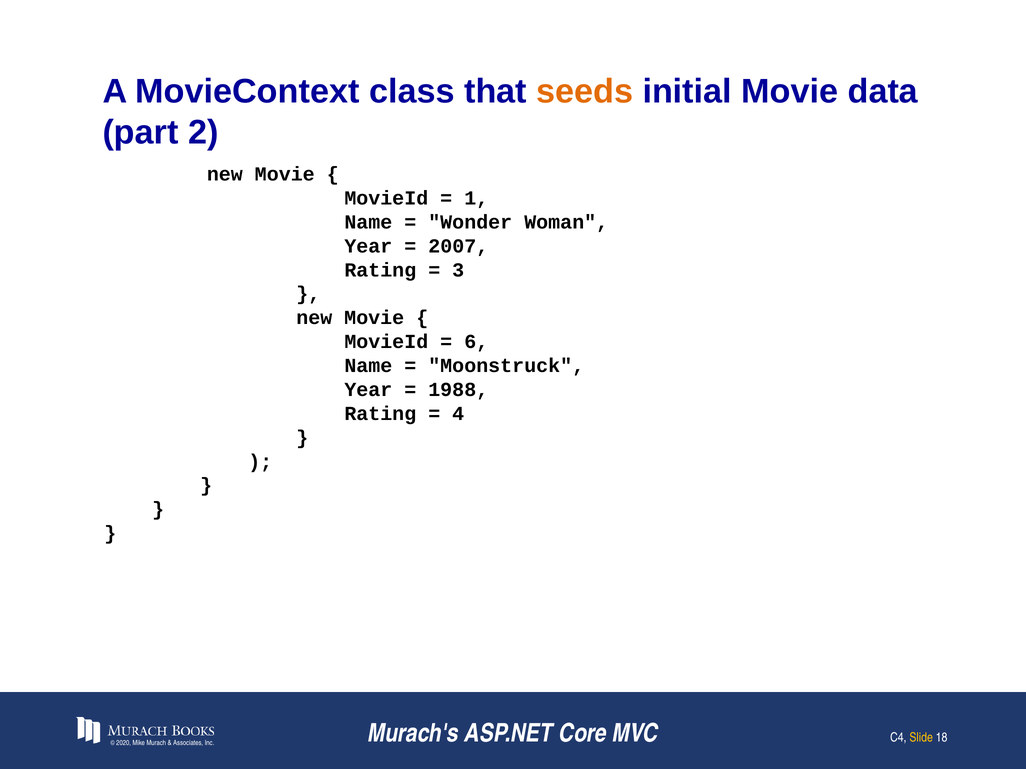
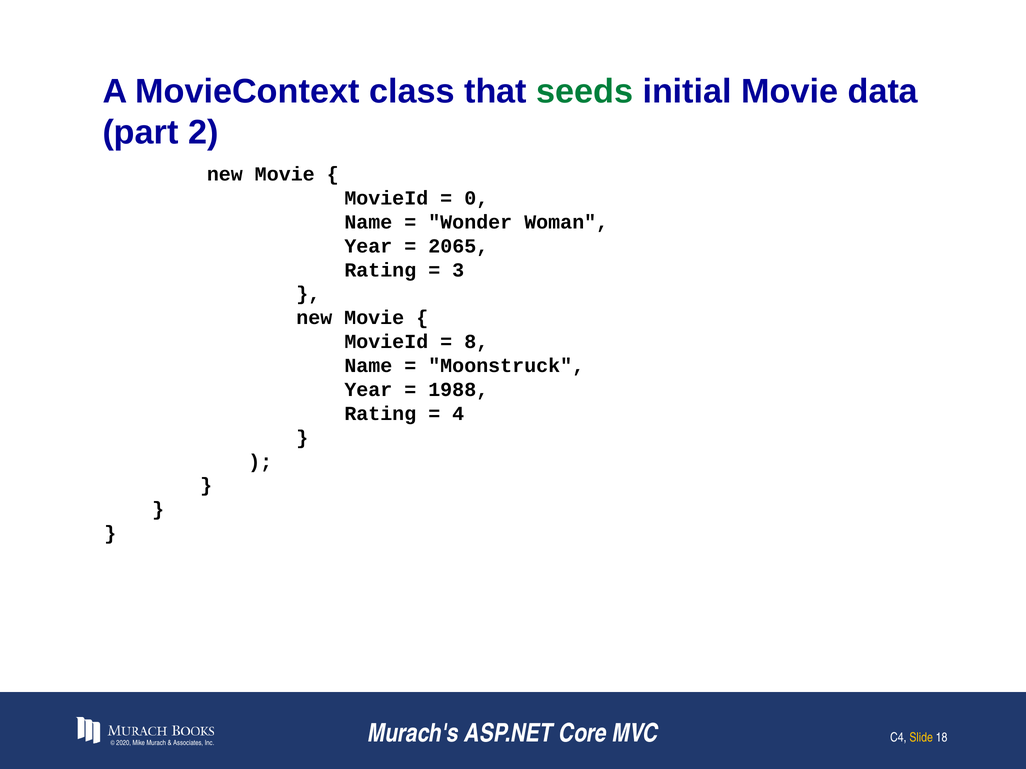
seeds colour: orange -> green (585, 92)
1: 1 -> 0 (476, 198)
2007: 2007 -> 2065 (458, 246)
6: 6 -> 8 (476, 342)
